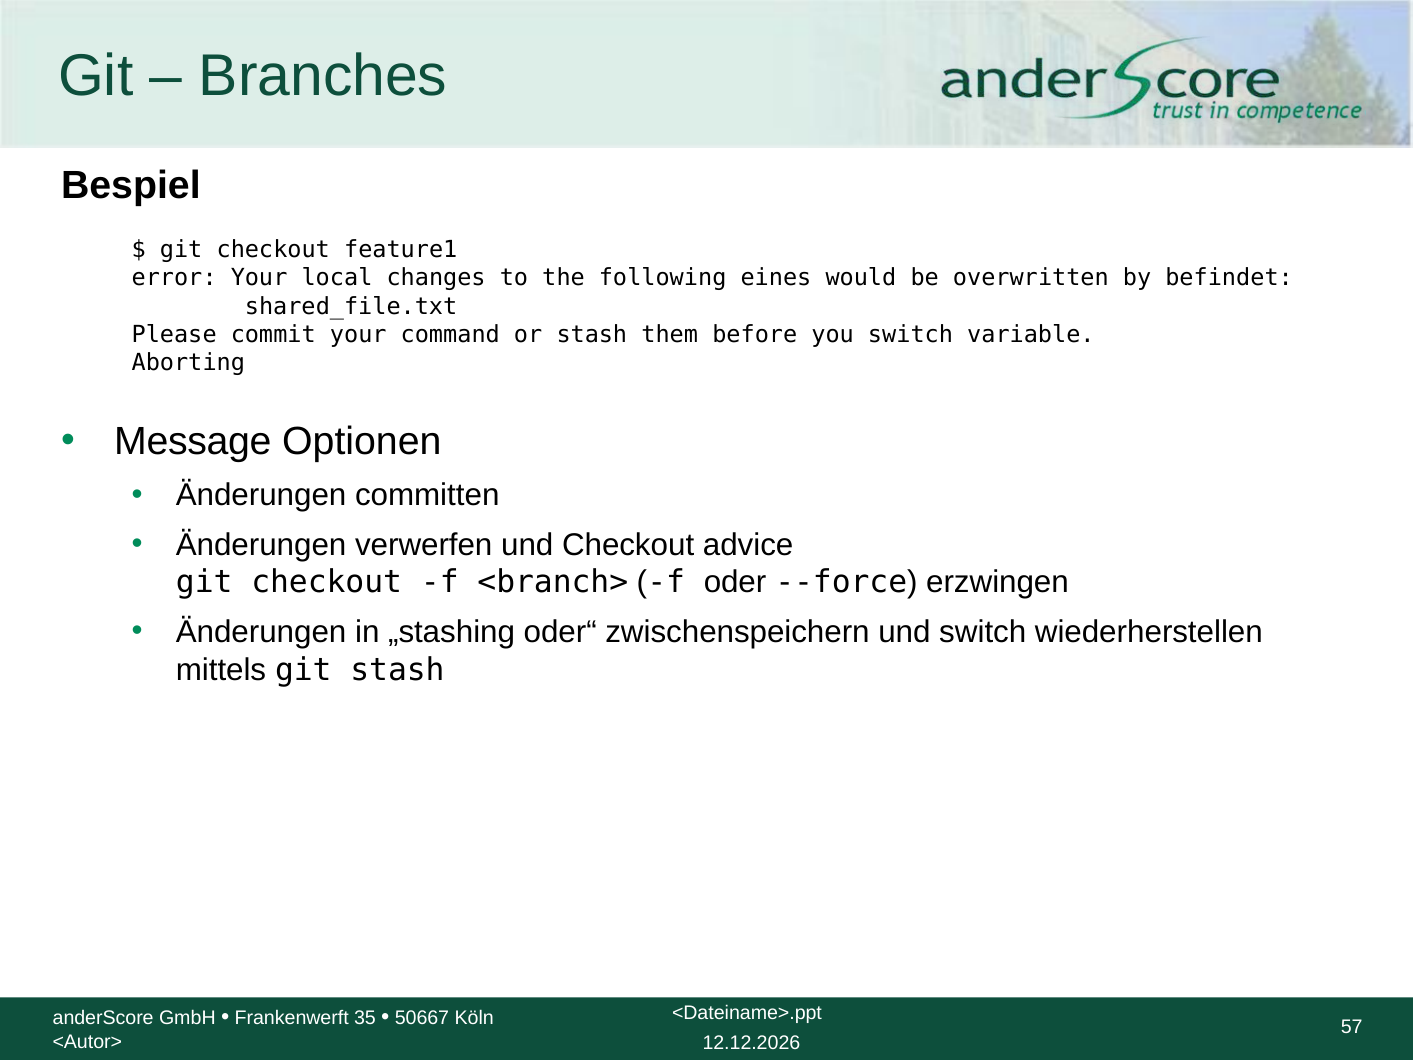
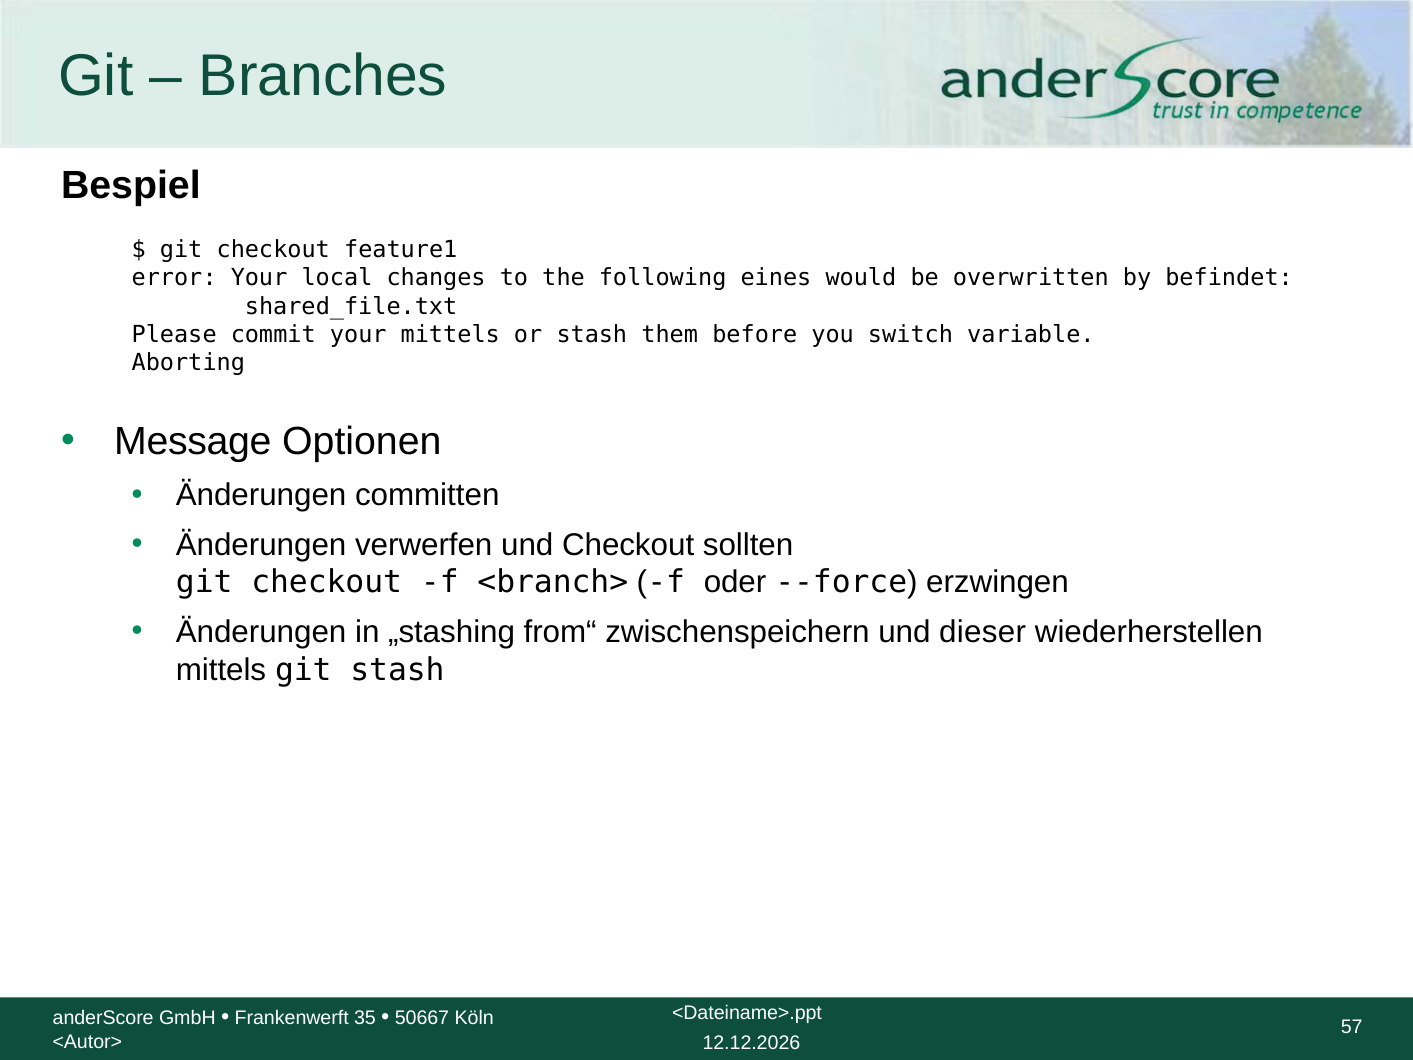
your command: command -> mittels (450, 335)
advice: advice -> sollten (748, 545)
oder“: oder“ -> from“ (560, 632)
und switch: switch -> dieser (983, 632)
